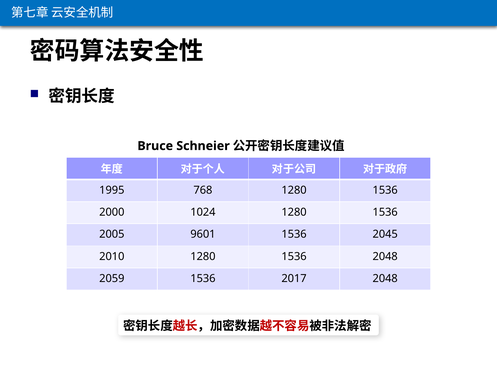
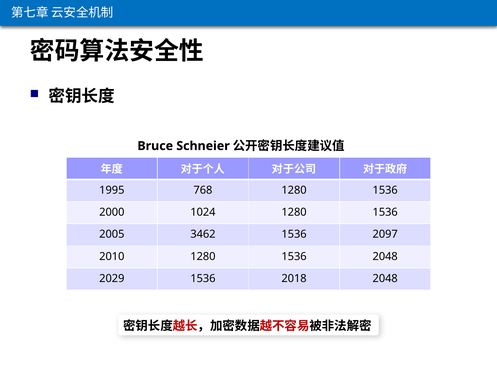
9601: 9601 -> 3462 (203, 234)
2045: 2045 -> 2097 (385, 234)
2059: 2059 -> 2029 (112, 278)
2017: 2017 -> 2018 (294, 278)
